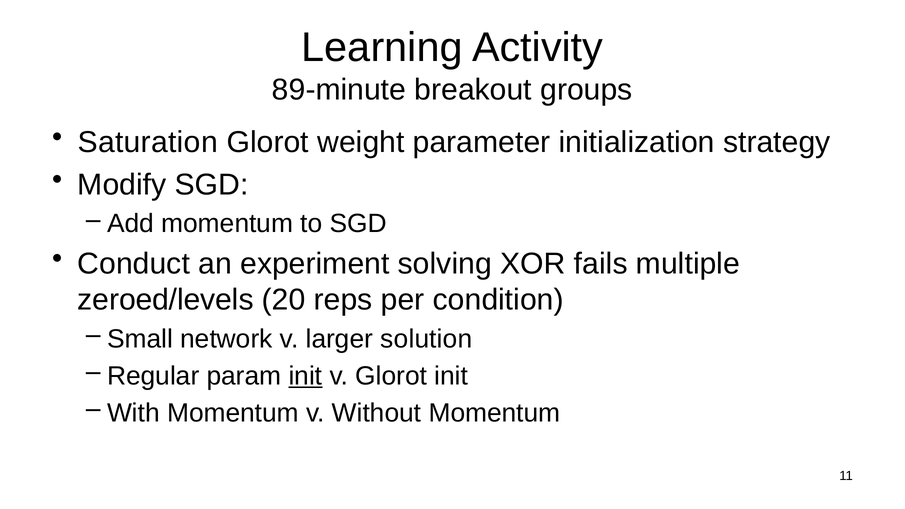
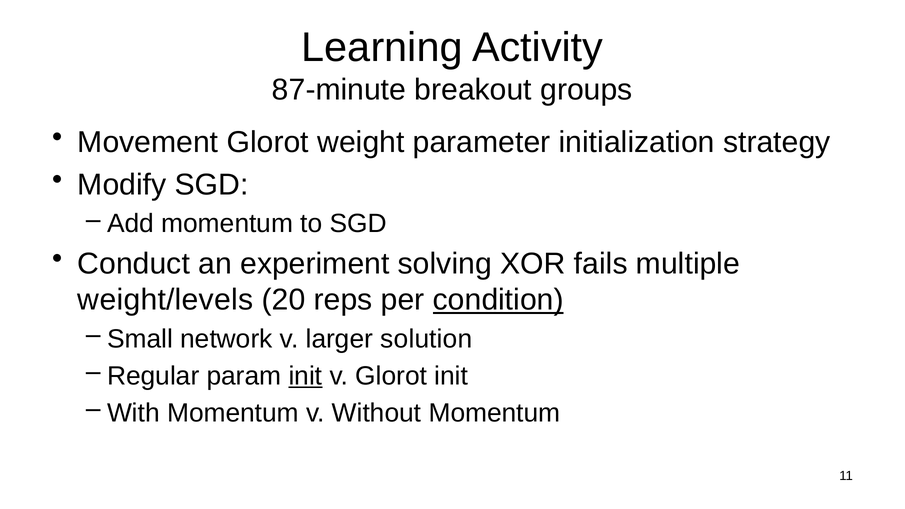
89-minute: 89-minute -> 87-minute (339, 90)
Saturation: Saturation -> Movement (148, 142)
zeroed/levels: zeroed/levels -> weight/levels (165, 300)
condition underline: none -> present (498, 300)
